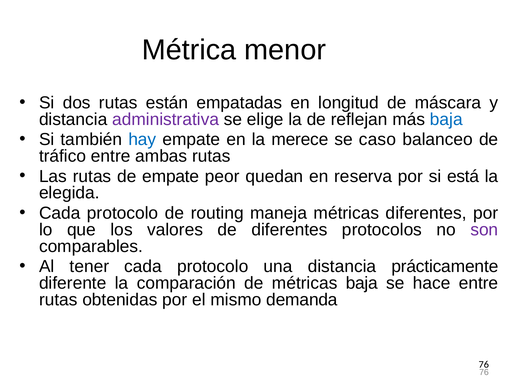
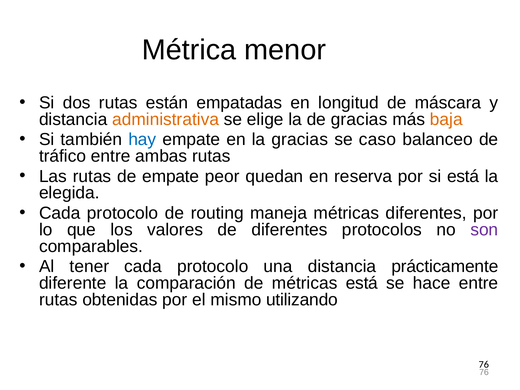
administrativa colour: purple -> orange (166, 119)
de reflejan: reflejan -> gracias (359, 119)
baja colour: blue -> orange (446, 119)
la merece: merece -> gracias (300, 140)
métricas baja: baja -> está (362, 283)
demanda: demanda -> utilizando (302, 300)
